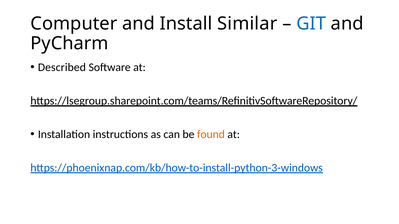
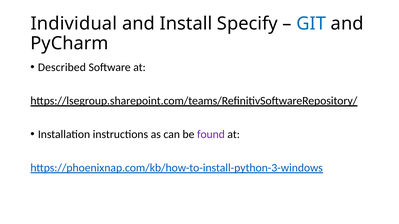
Computer: Computer -> Individual (74, 24)
Similar: Similar -> Specify (247, 24)
found colour: orange -> purple (211, 134)
